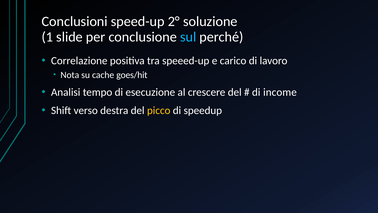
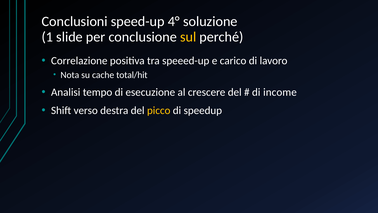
2°: 2° -> 4° (174, 22)
sul colour: light blue -> yellow (188, 37)
goes/hit: goes/hit -> total/hit (132, 75)
